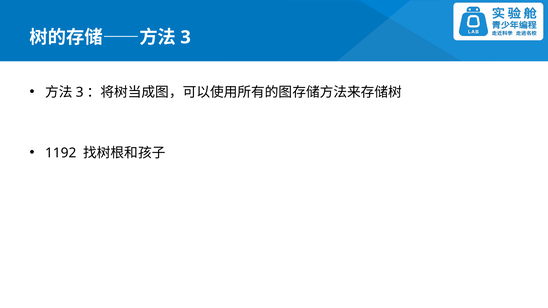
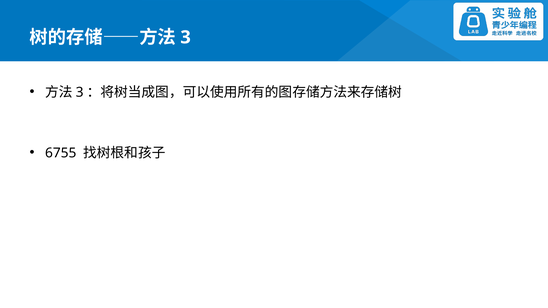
1192: 1192 -> 6755 (61, 153)
